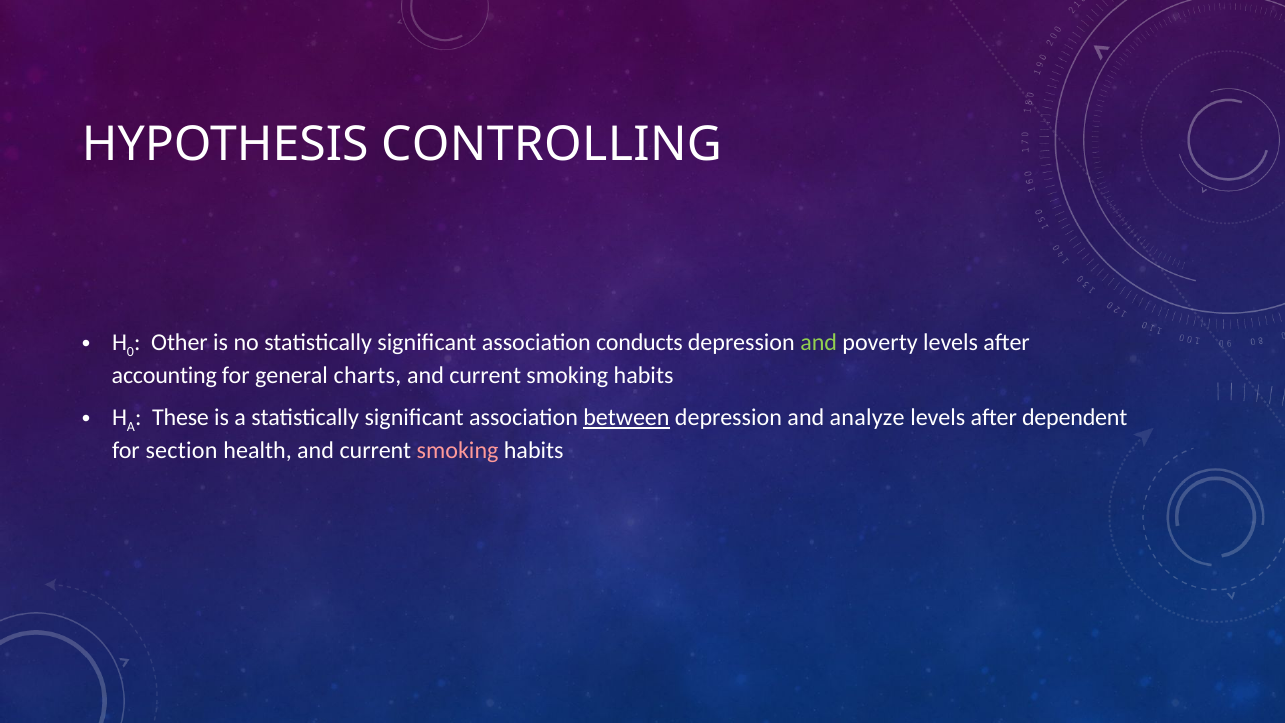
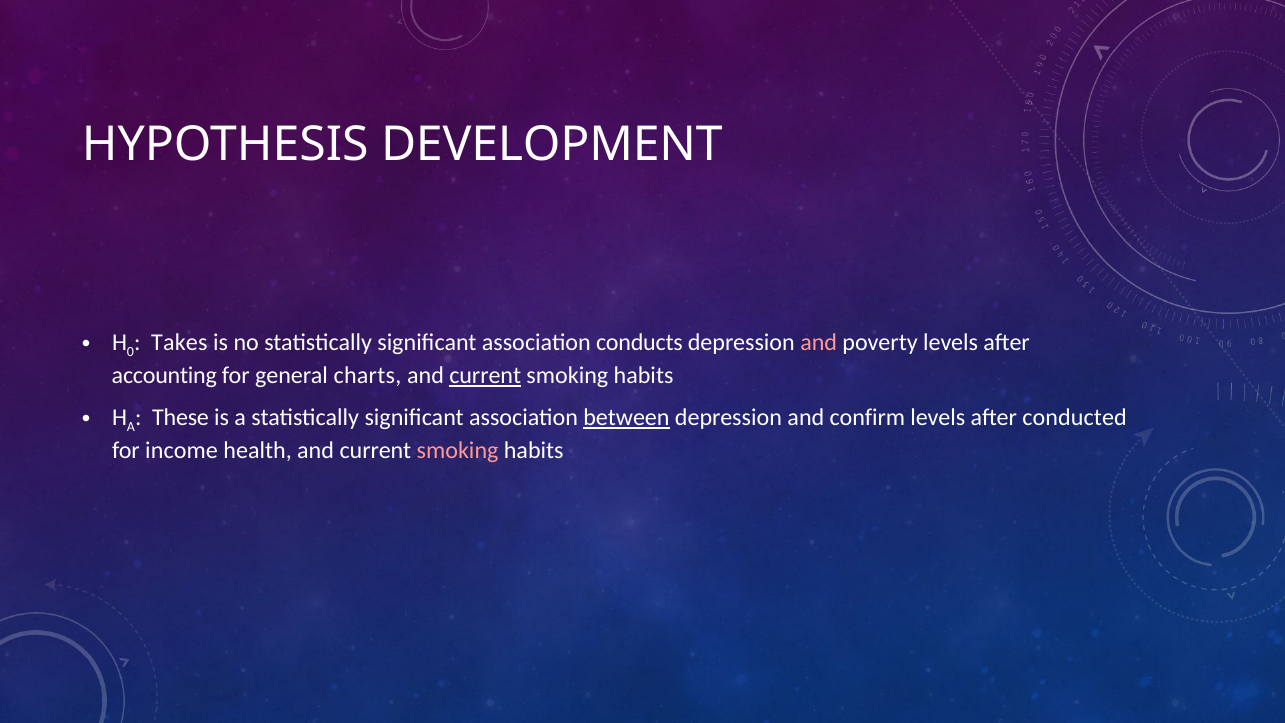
CONTROLLING: CONTROLLING -> DEVELOPMENT (552, 144)
Other: Other -> Takes (179, 343)
and colour: light green -> pink (819, 343)
current underline: none -> present (485, 375)
analyze: analyze -> confirm (867, 418)
dependent: dependent -> conducted (1075, 418)
section: section -> income (182, 451)
